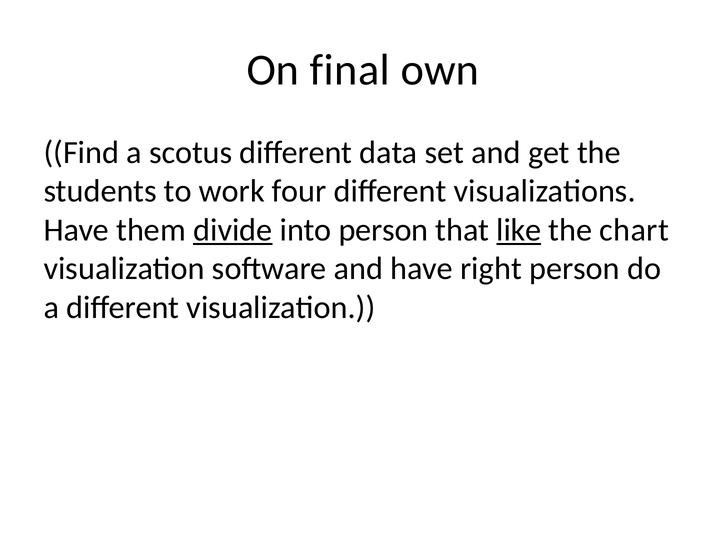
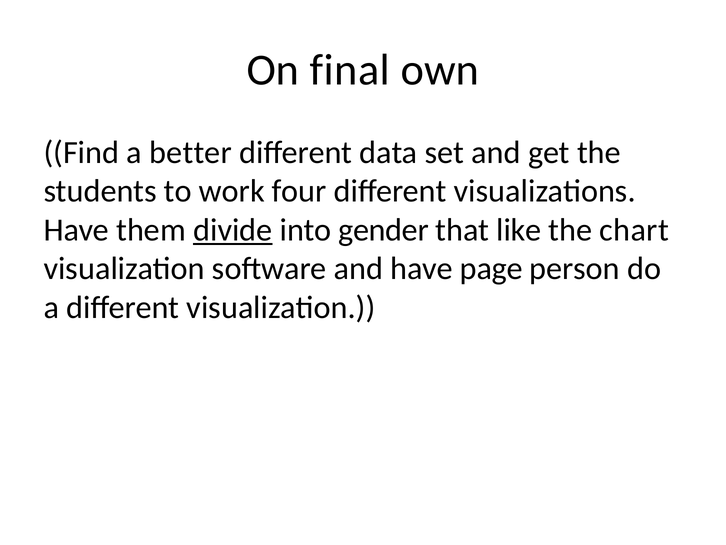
scotus: scotus -> better (191, 152)
into person: person -> gender (384, 230)
like underline: present -> none (519, 230)
right: right -> page (491, 268)
